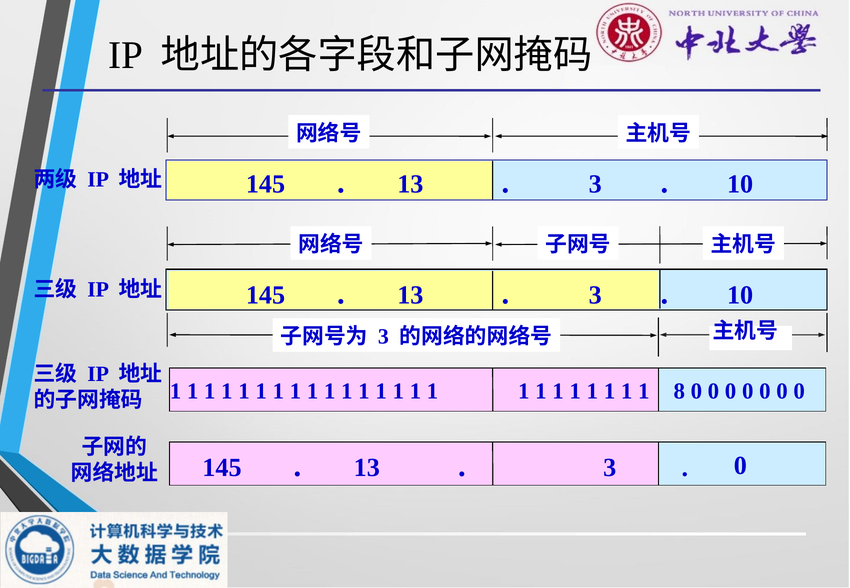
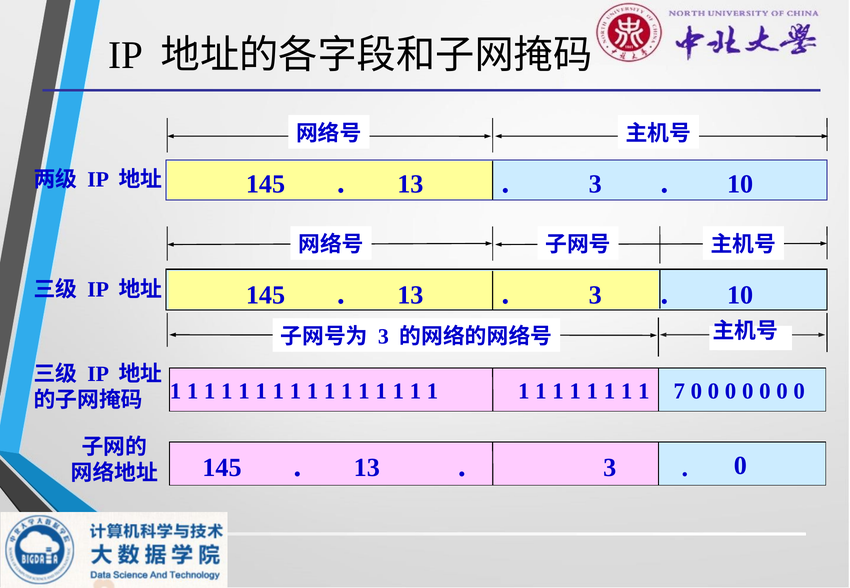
8: 8 -> 7 (679, 391)
